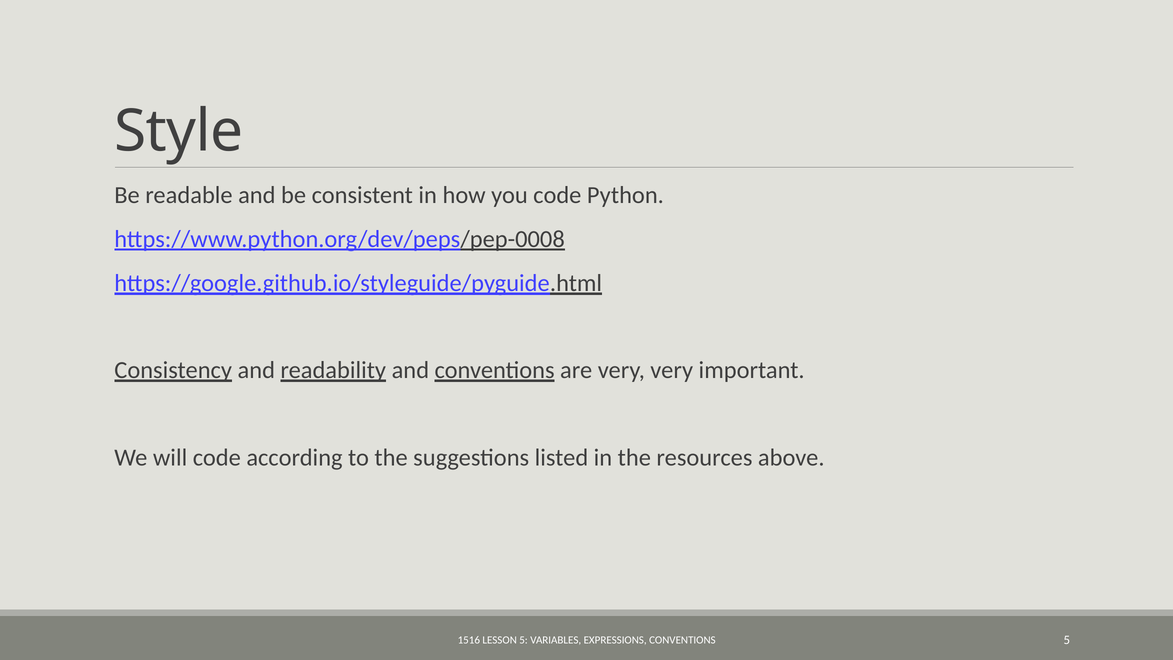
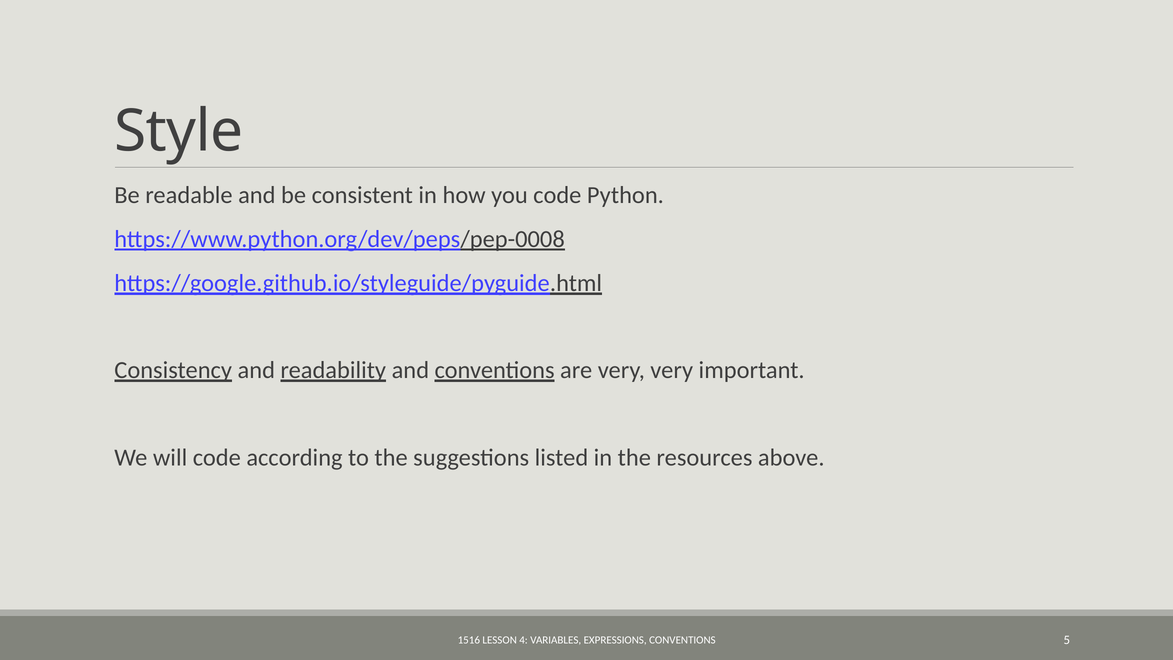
LESSON 5: 5 -> 4 (524, 640)
